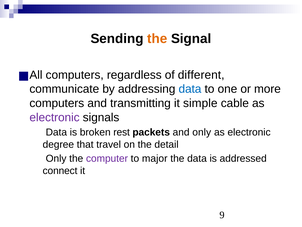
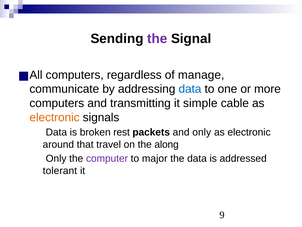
the colour: orange -> purple (157, 39)
different: different -> manage (201, 75)
electronic colour: purple -> orange (55, 117)
degree: degree -> around (58, 144)
detail: detail -> along (167, 144)
connect: connect -> tolerant (60, 170)
